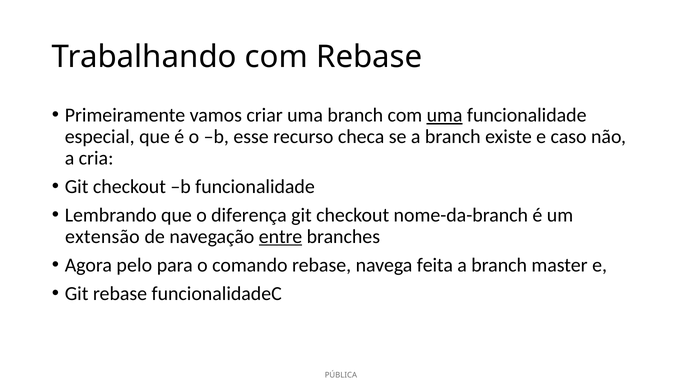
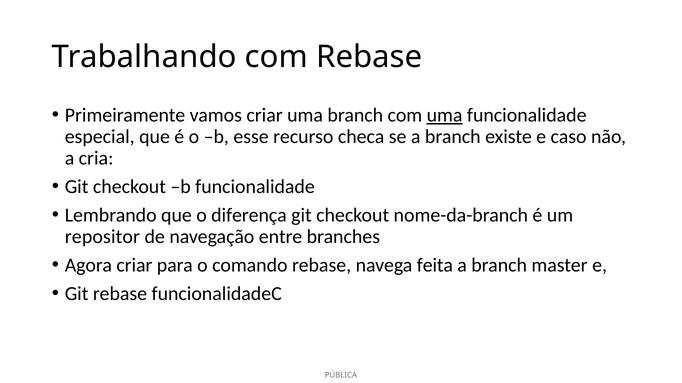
extensão: extensão -> repositor (102, 237)
entre underline: present -> none (281, 237)
Agora pelo: pelo -> criar (134, 266)
